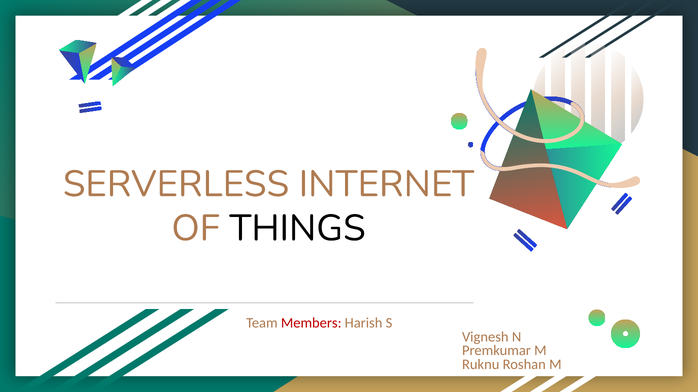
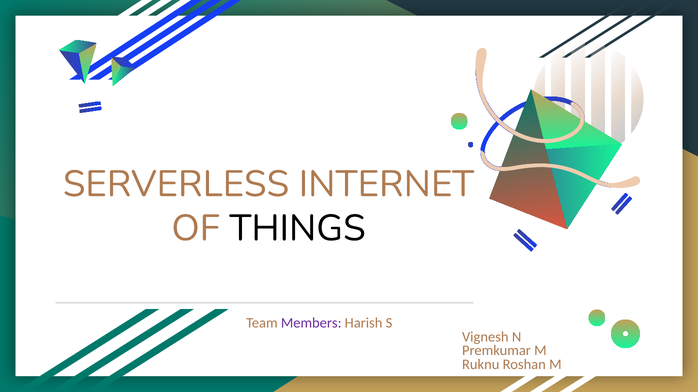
Members colour: red -> purple (311, 323)
